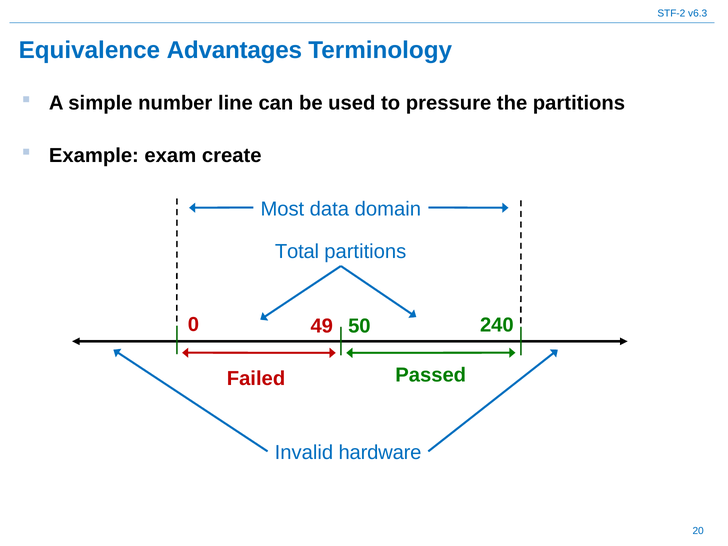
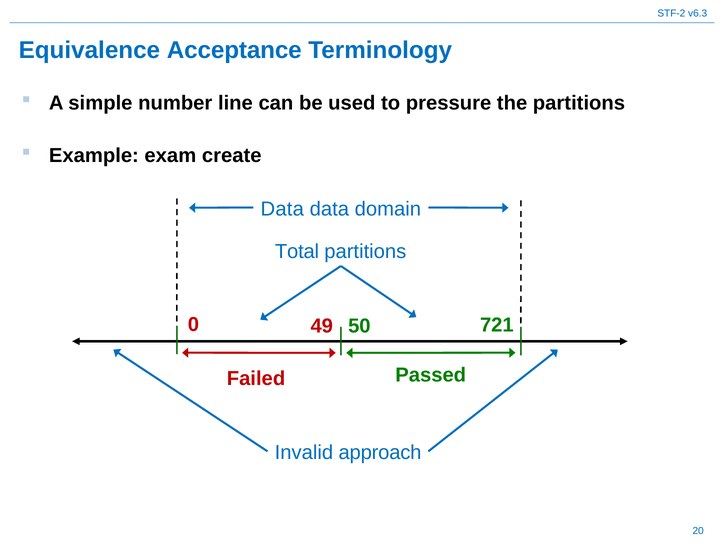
Advantages: Advantages -> Acceptance (234, 50)
Most: Most -> Data (282, 209)
240: 240 -> 721 (497, 325)
hardware: hardware -> approach (380, 453)
